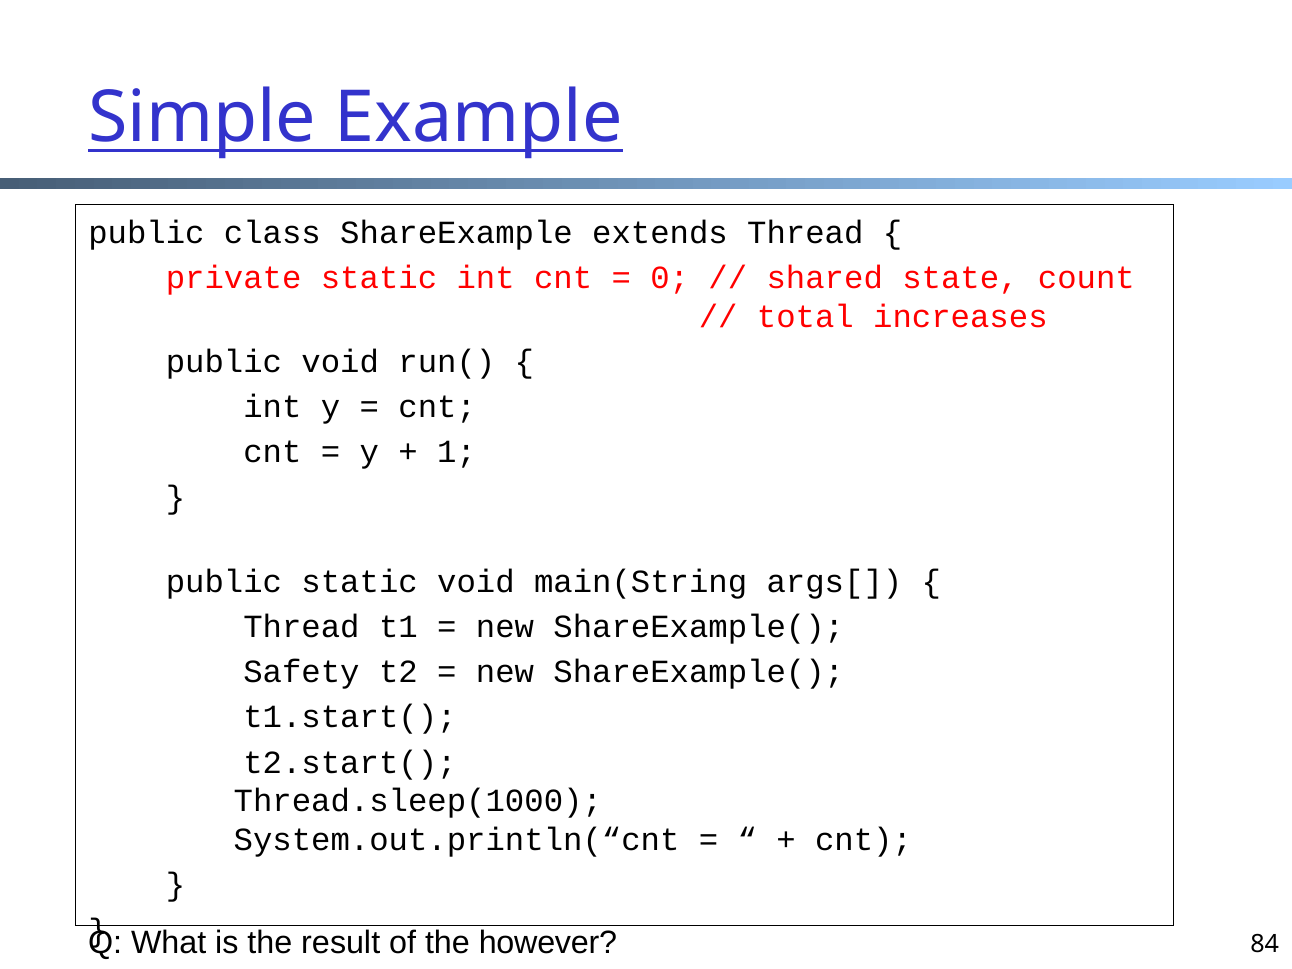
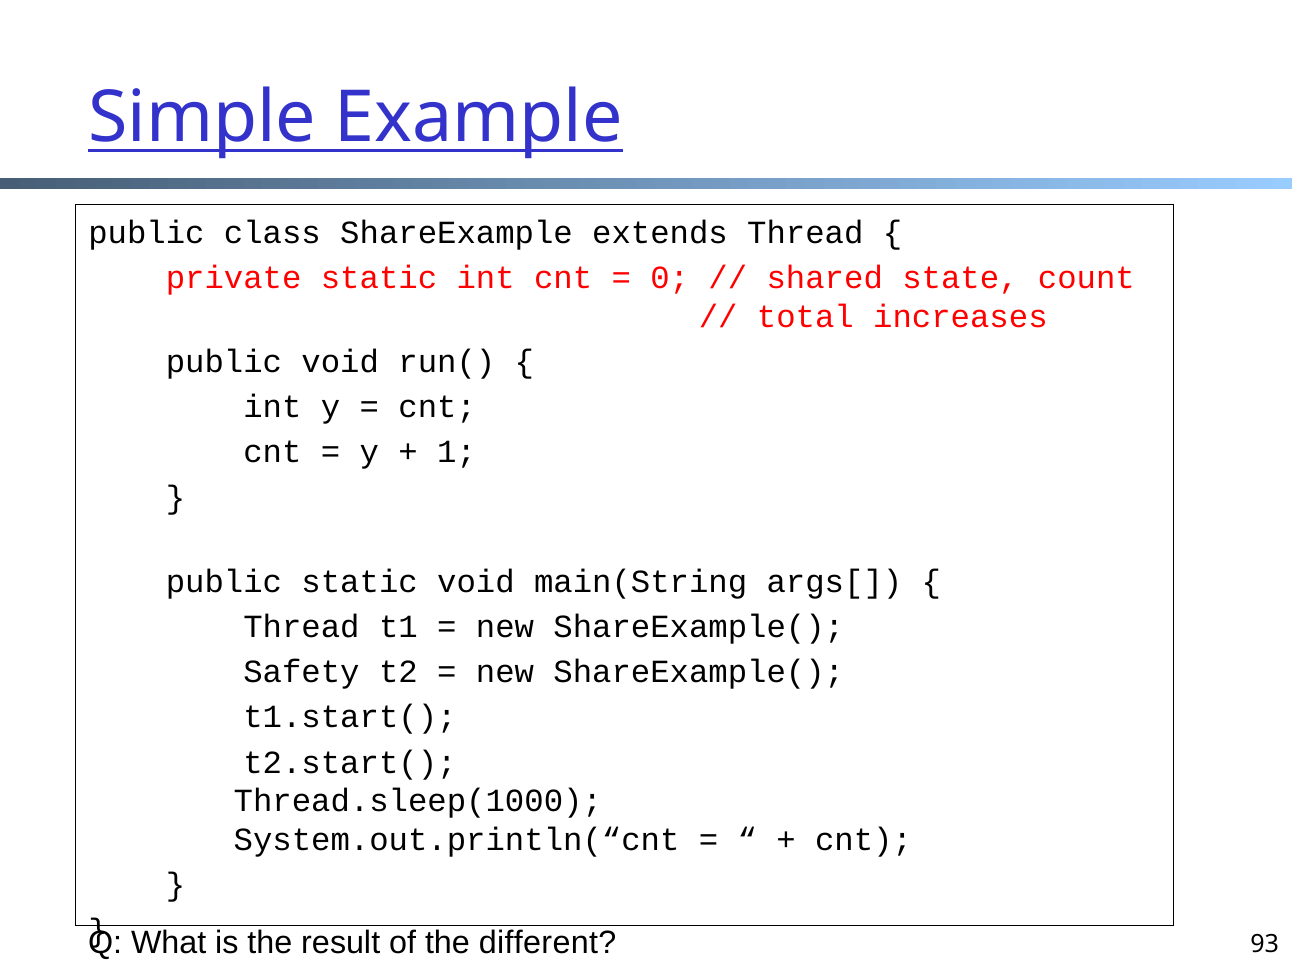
84: 84 -> 93 (1265, 944)
however: however -> different (548, 943)
